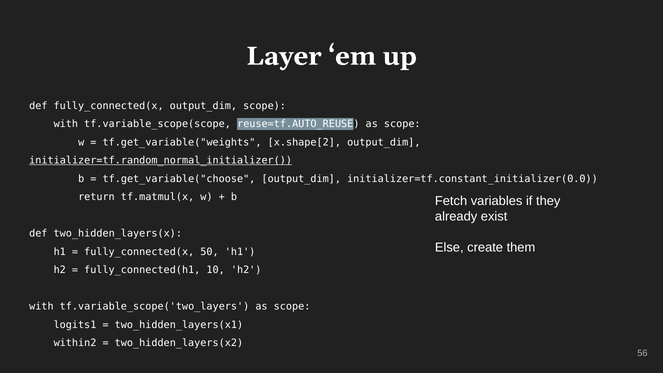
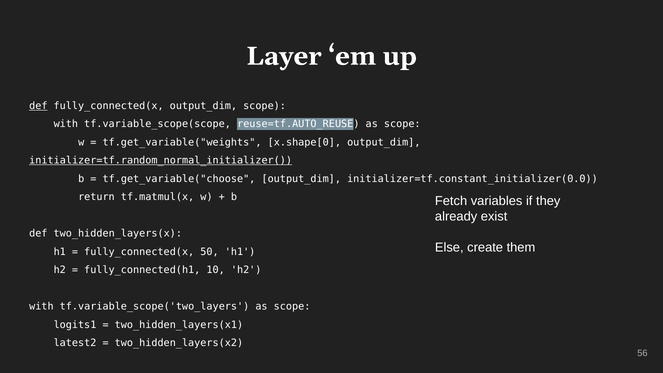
def underline: none -> present (38, 106)
x.shape[2: x.shape[2 -> x.shape[0 (304, 142)
within2: within2 -> latest2 (75, 343)
